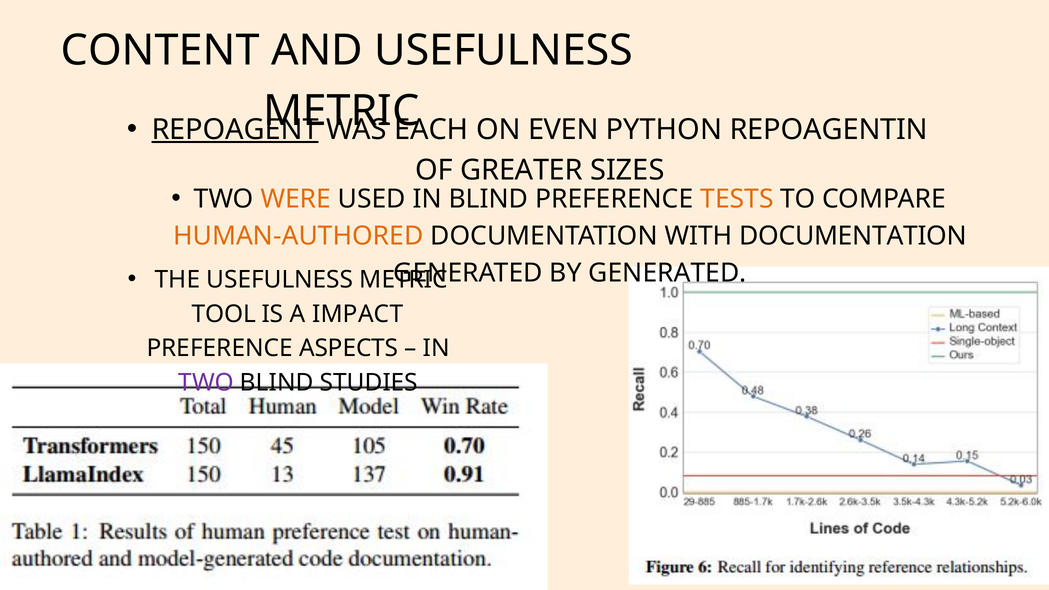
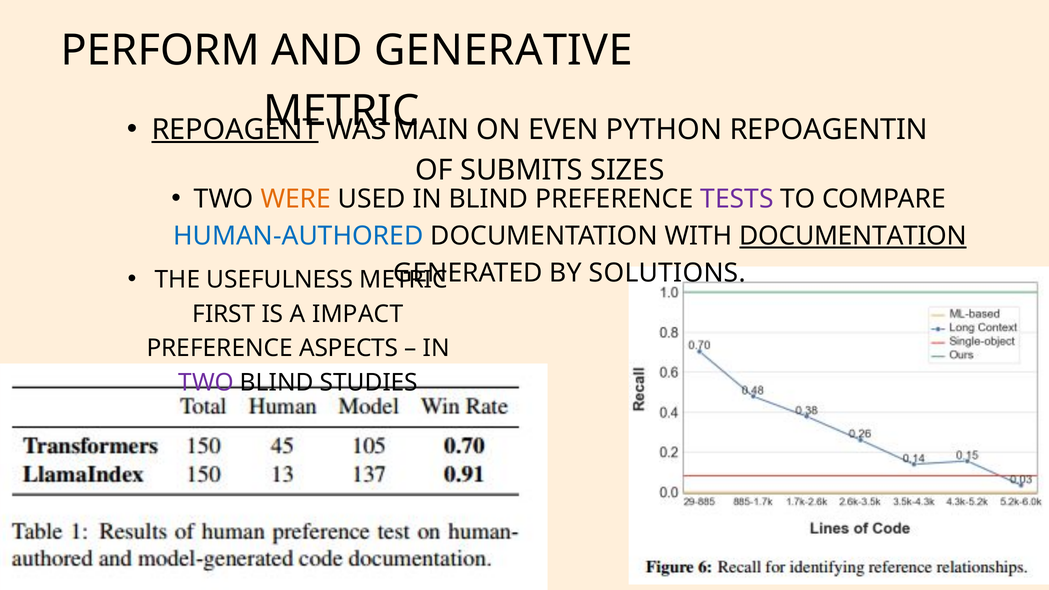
CONTENT: CONTENT -> PERFORM (160, 51)
AND USEFULNESS: USEFULNESS -> GENERATIVE (503, 51)
EACH: EACH -> MAIN (431, 130)
GREATER: GREATER -> SUBMITS (522, 170)
TESTS colour: orange -> purple (737, 199)
HUMAN-AUTHORED colour: orange -> blue (298, 236)
DOCUMENTATION underline: none -> present (853, 236)
BY GENERATED: GENERATED -> SOLUTIONS (667, 273)
TOOL: TOOL -> FIRST (224, 314)
